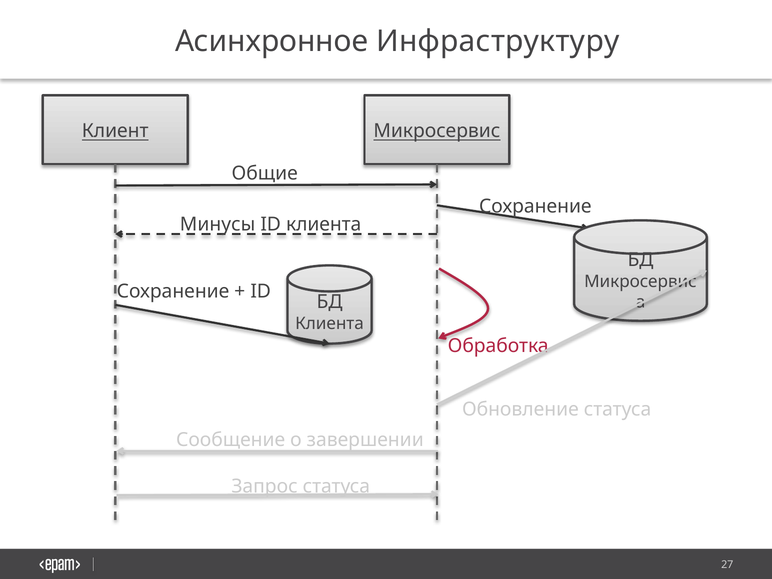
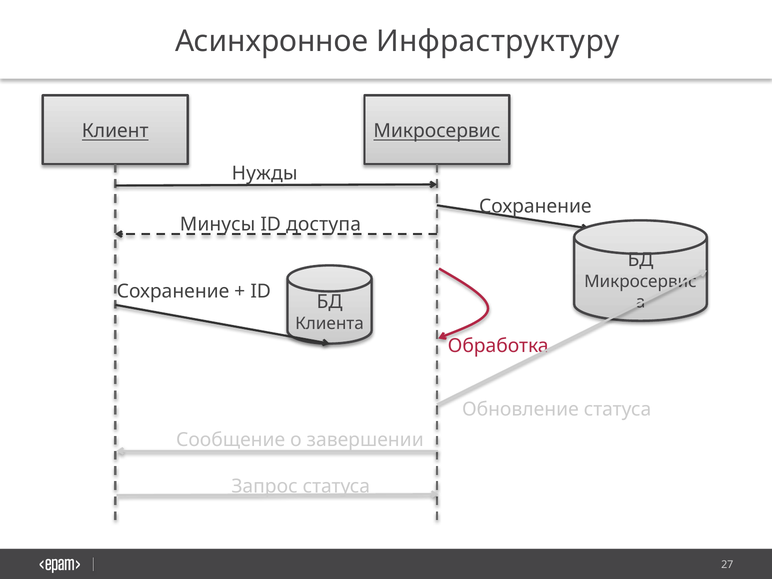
Общие: Общие -> Нужды (265, 174)
ID клиента: клиента -> доступа (324, 224)
